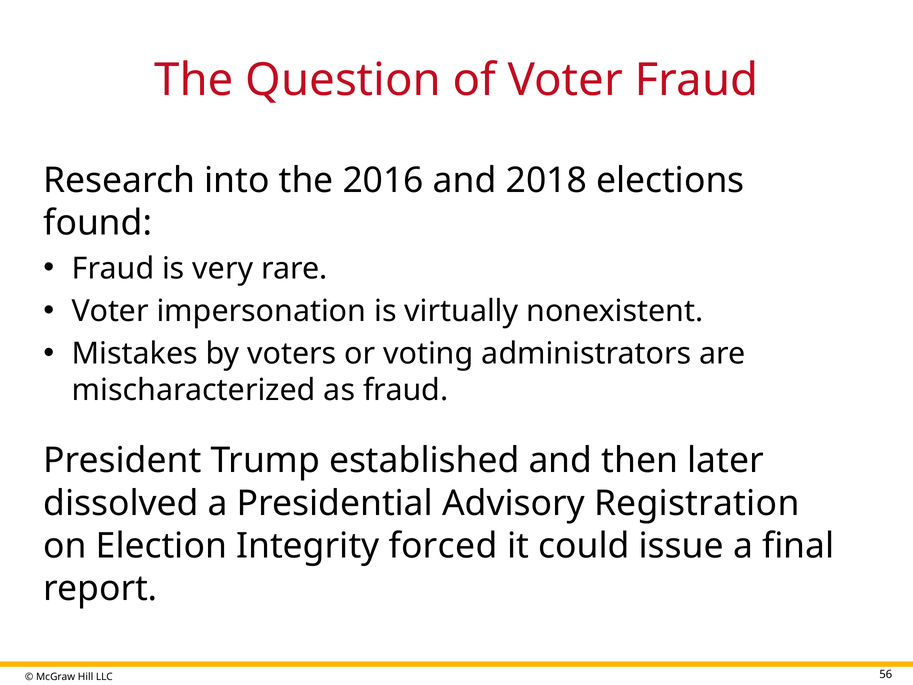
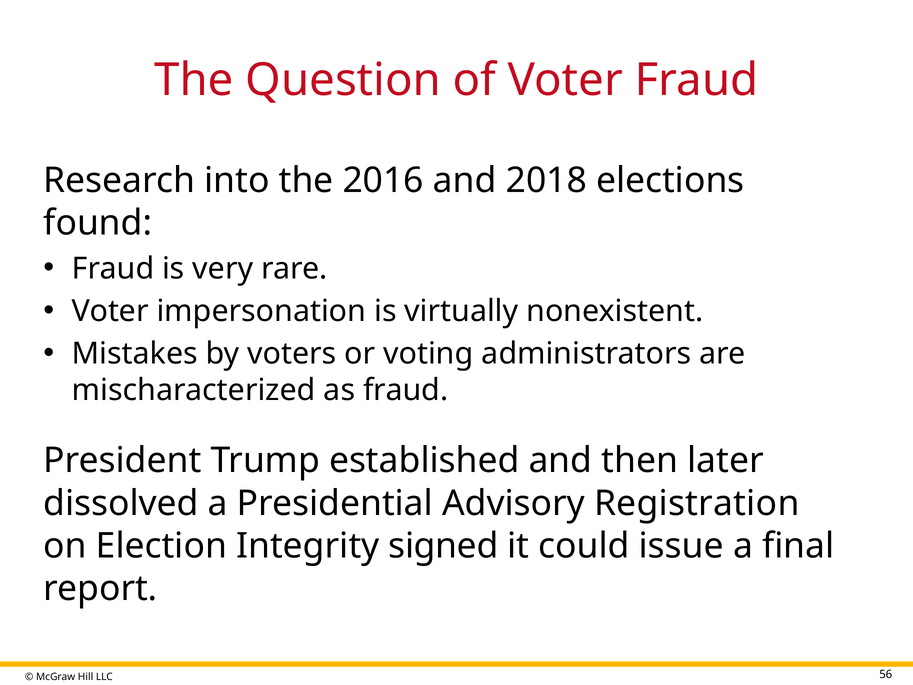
forced: forced -> signed (443, 546)
